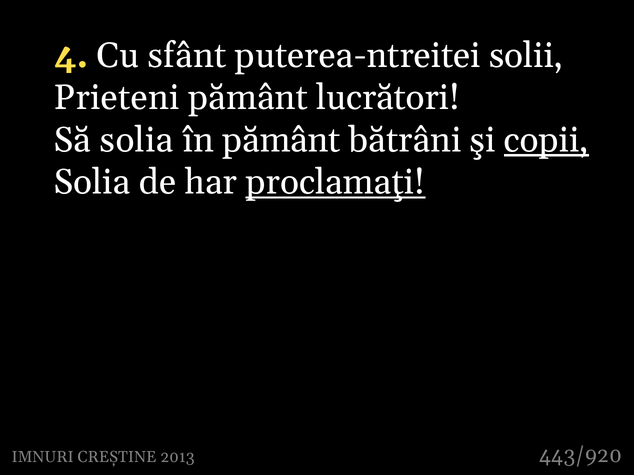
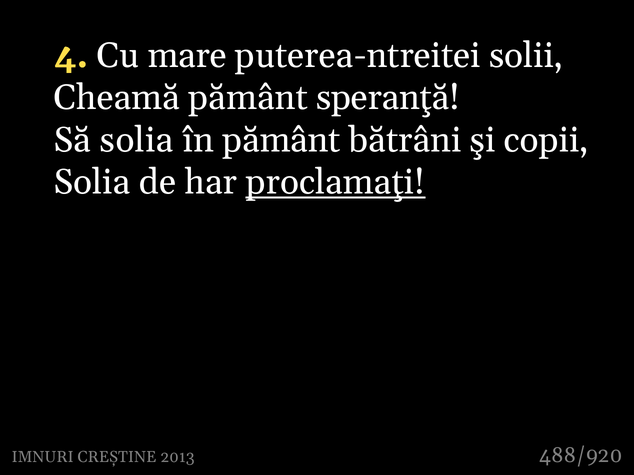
sfânt: sfânt -> mare (187, 56)
Prieteni: Prieteni -> Cheamă (117, 98)
lucrători: lucrători -> speranţă (388, 98)
copii underline: present -> none (546, 140)
443/920: 443/920 -> 488/920 (581, 456)
